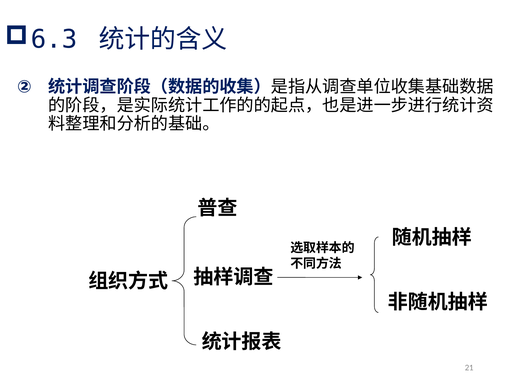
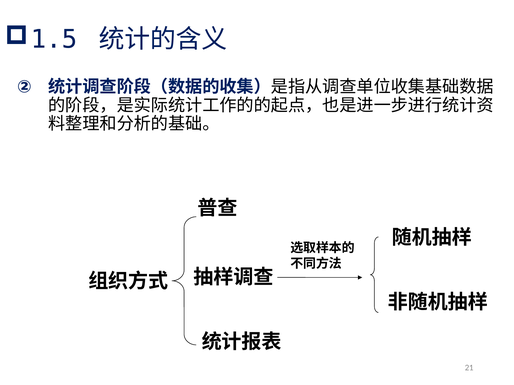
6.3: 6.3 -> 1.5 (54, 39)
